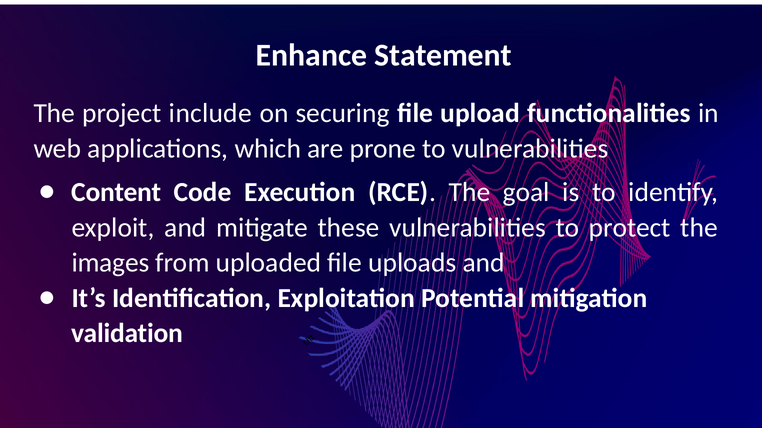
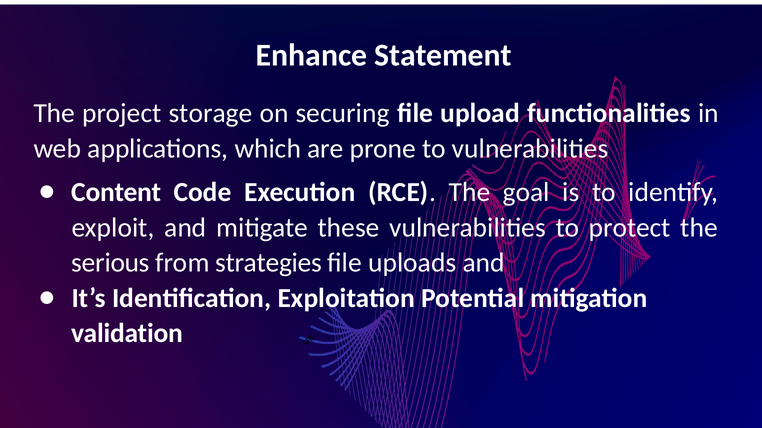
include: include -> storage (211, 113)
images: images -> serious (111, 263)
uploaded: uploaded -> strategies (269, 263)
